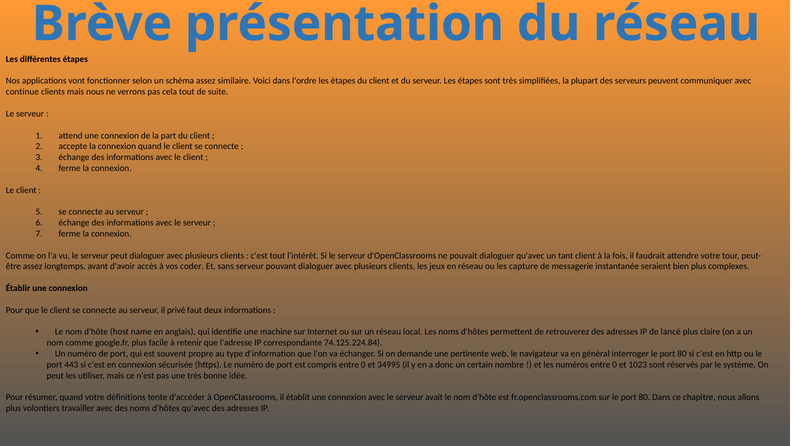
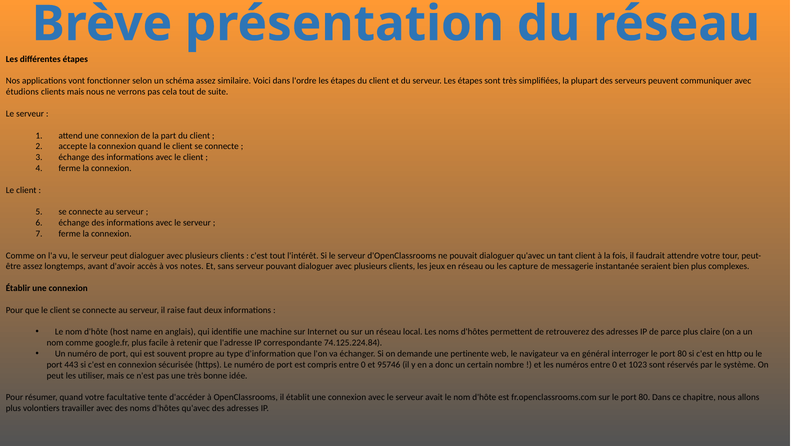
continue: continue -> étudions (22, 92)
coder: coder -> notes (192, 266)
privé: privé -> raise (176, 310)
lancé: lancé -> parce (671, 332)
34995: 34995 -> 95746 (389, 364)
définitions: définitions -> facultative (126, 397)
